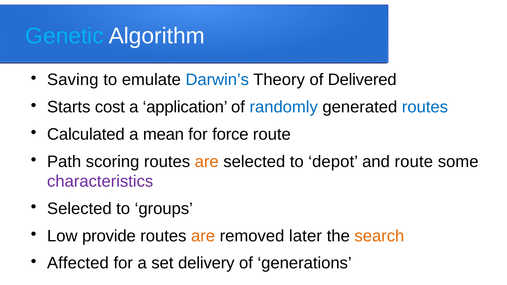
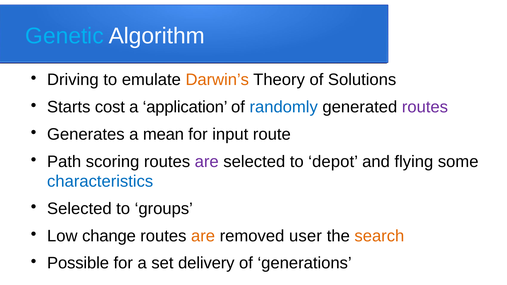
Saving: Saving -> Driving (73, 80)
Darwin’s colour: blue -> orange (217, 80)
Delivered: Delivered -> Solutions (362, 80)
routes colour: blue -> purple (425, 107)
Calculated: Calculated -> Generates (86, 134)
force: force -> input (230, 134)
are colour: orange -> purple (207, 162)
and route: route -> flying (414, 162)
characteristics colour: purple -> blue (100, 182)
provide: provide -> change (109, 236)
later: later -> user (305, 236)
Affected: Affected -> Possible (78, 263)
